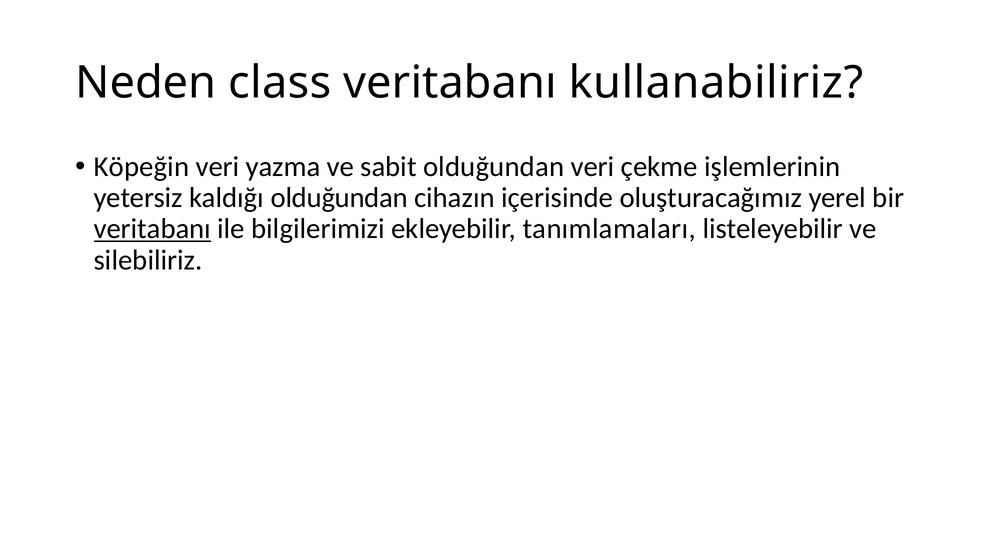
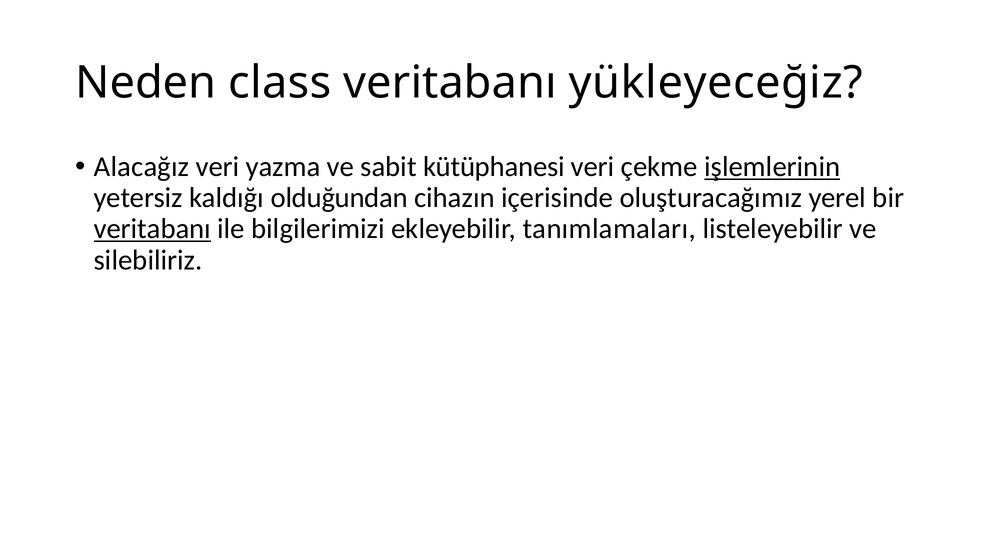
kullanabiliriz: kullanabiliriz -> yükleyeceğiz (716, 83)
Köpeğin: Köpeğin -> Alacağız (142, 167)
sabit olduğundan: olduğundan -> kütüphanesi (494, 167)
işlemlerinin underline: none -> present (772, 167)
